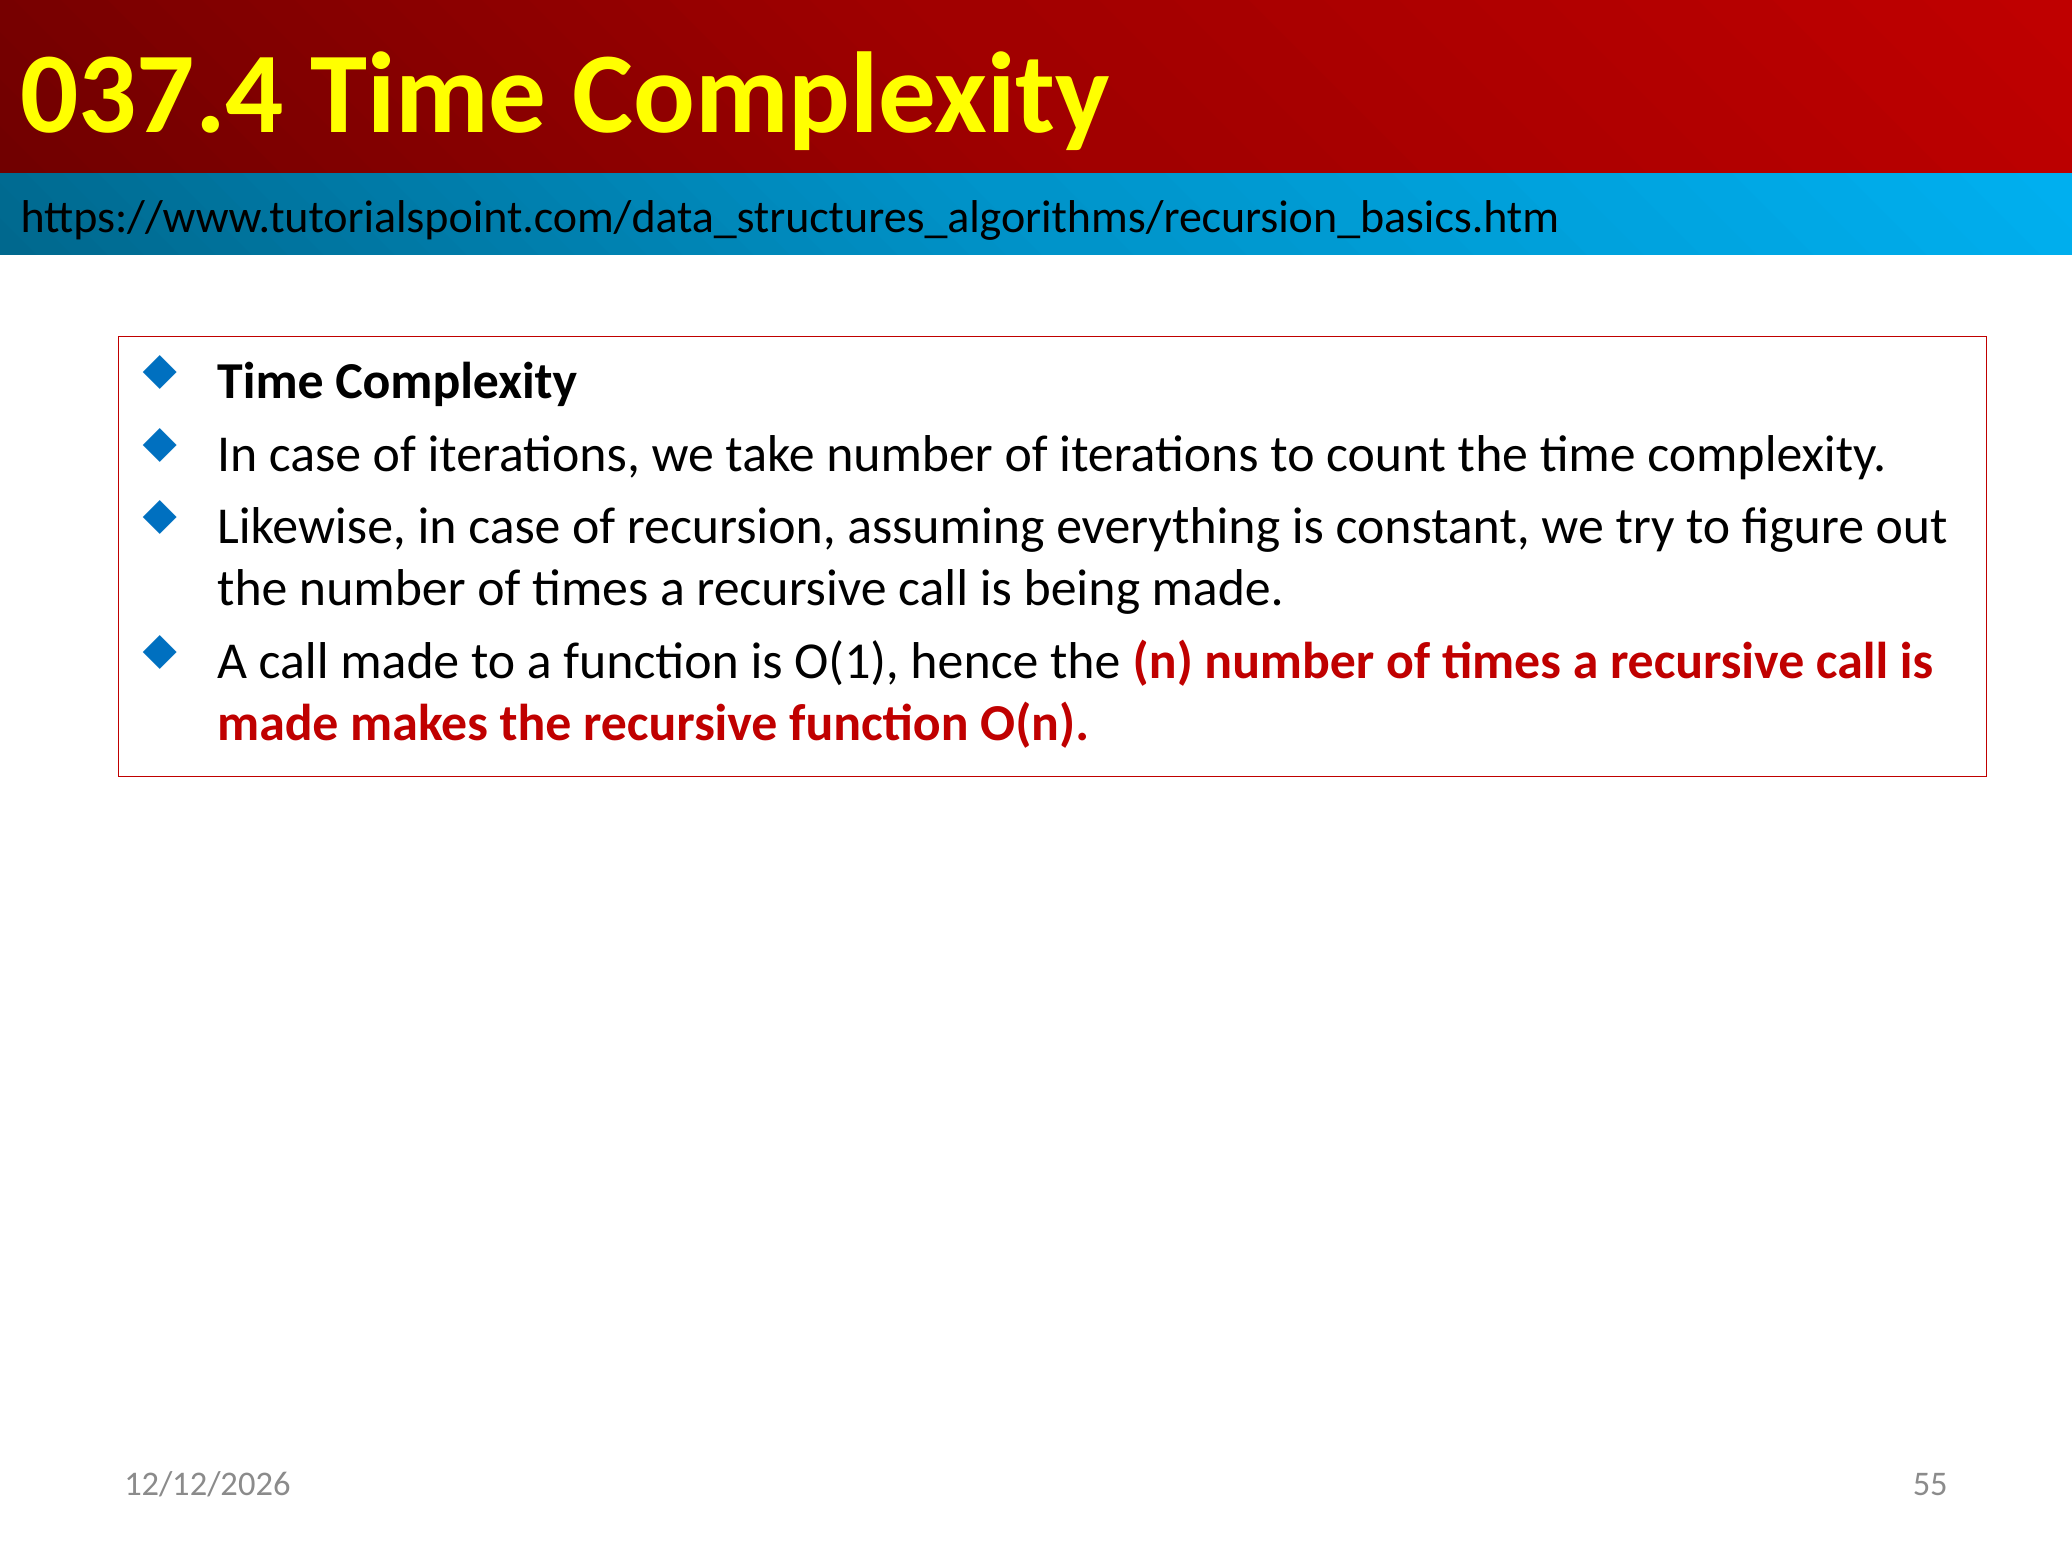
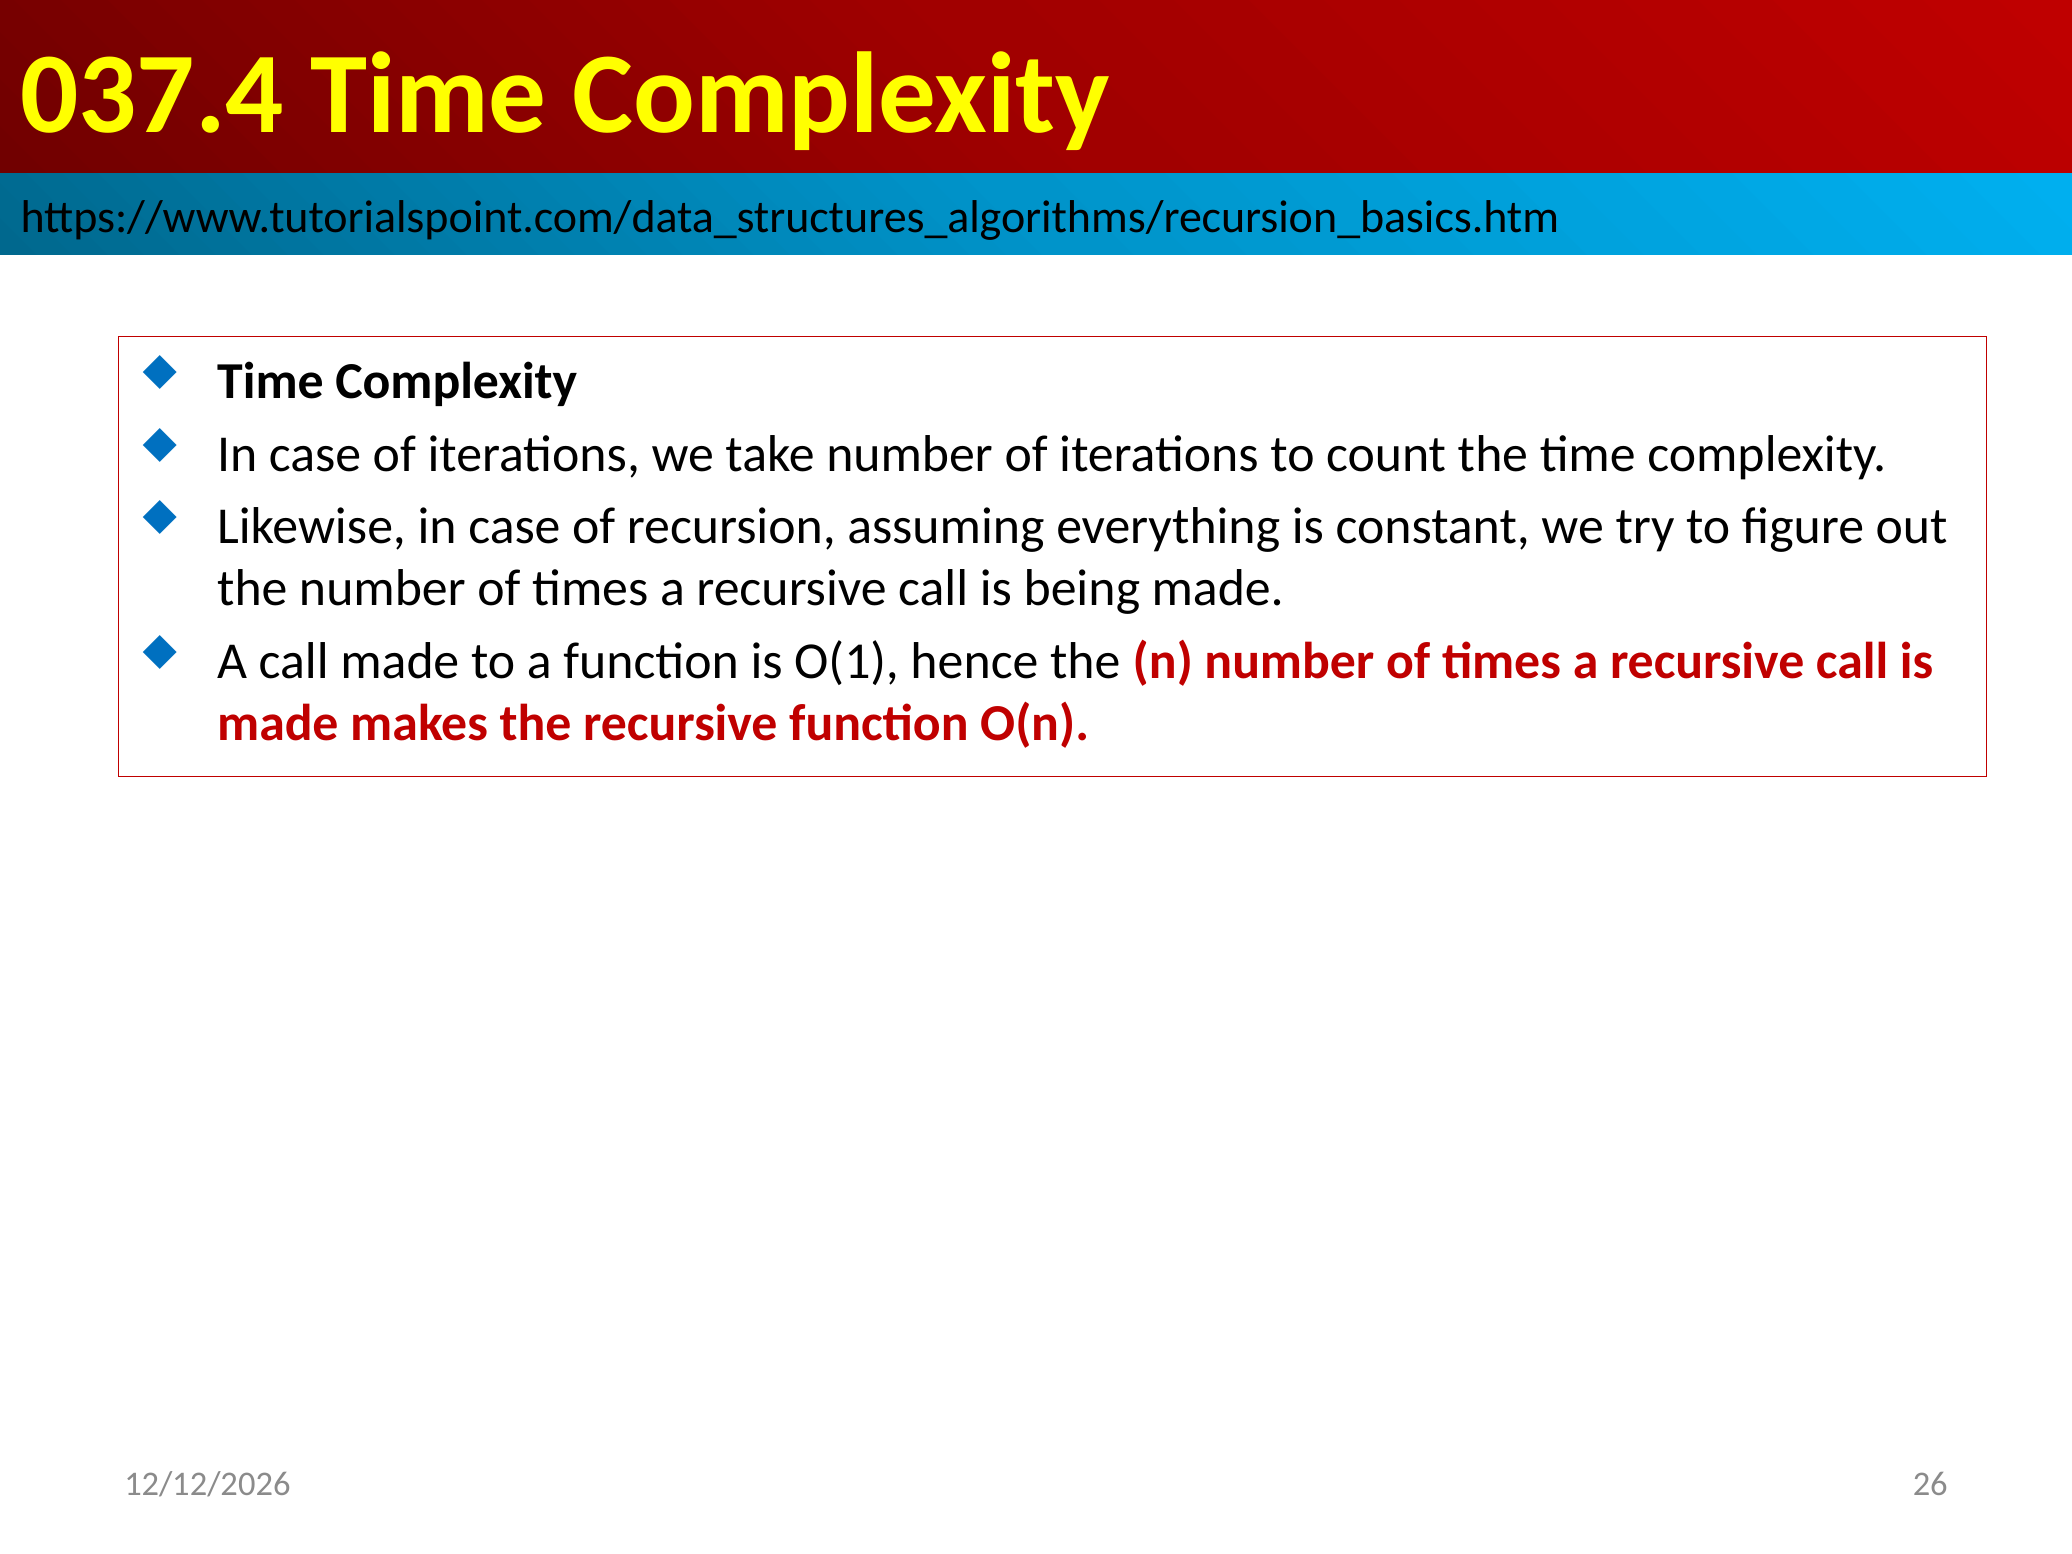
55: 55 -> 26 (1930, 1484)
